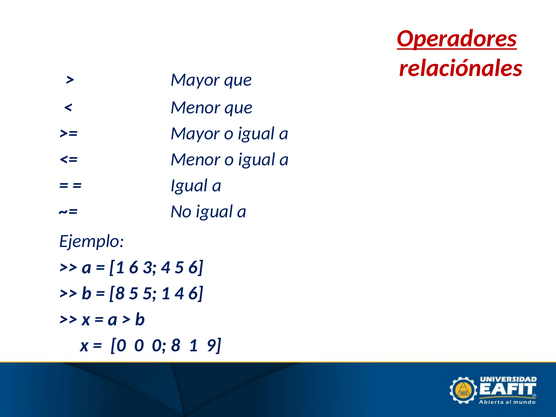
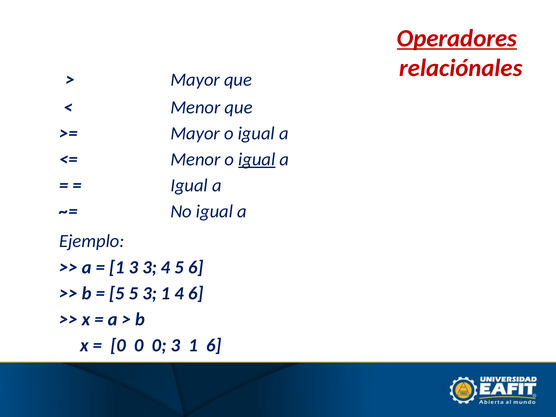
igual underline: none -> present (257, 159)
1 6: 6 -> 3 (133, 267)
8: 8 -> 5 (117, 293)
5 5: 5 -> 3 (150, 293)
0 8: 8 -> 3 (175, 345)
1 9: 9 -> 6 (214, 345)
